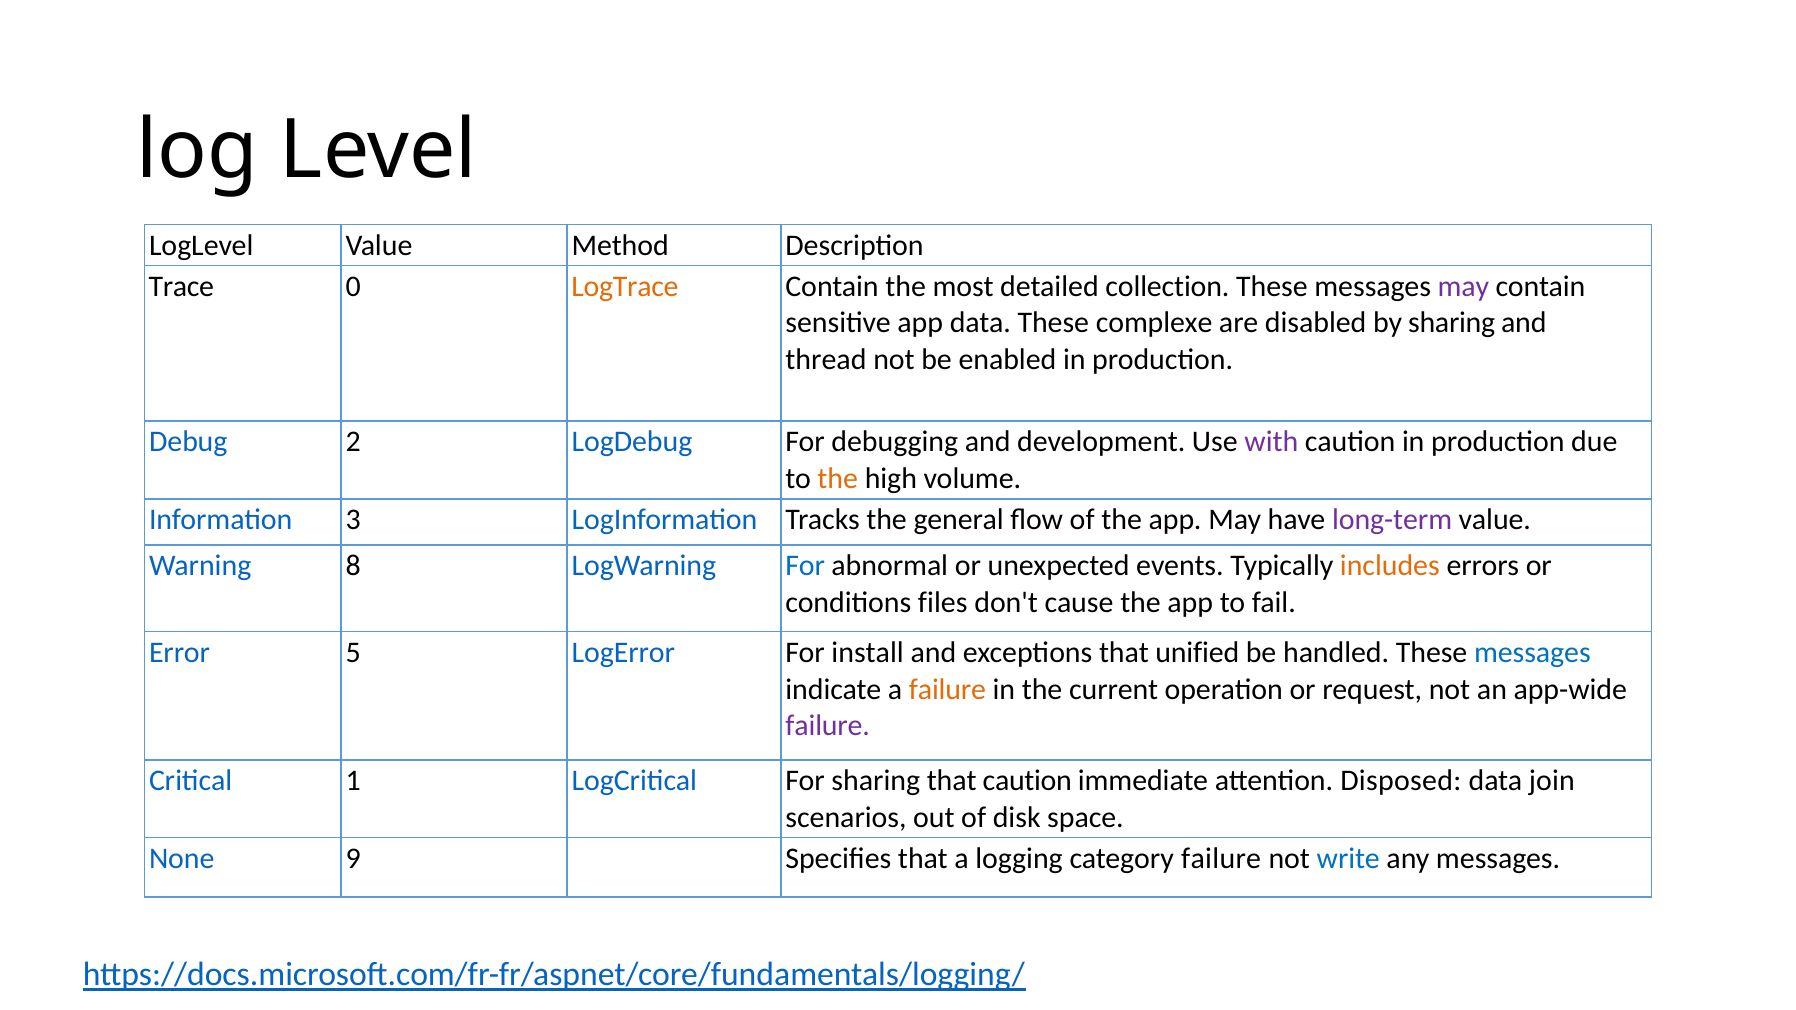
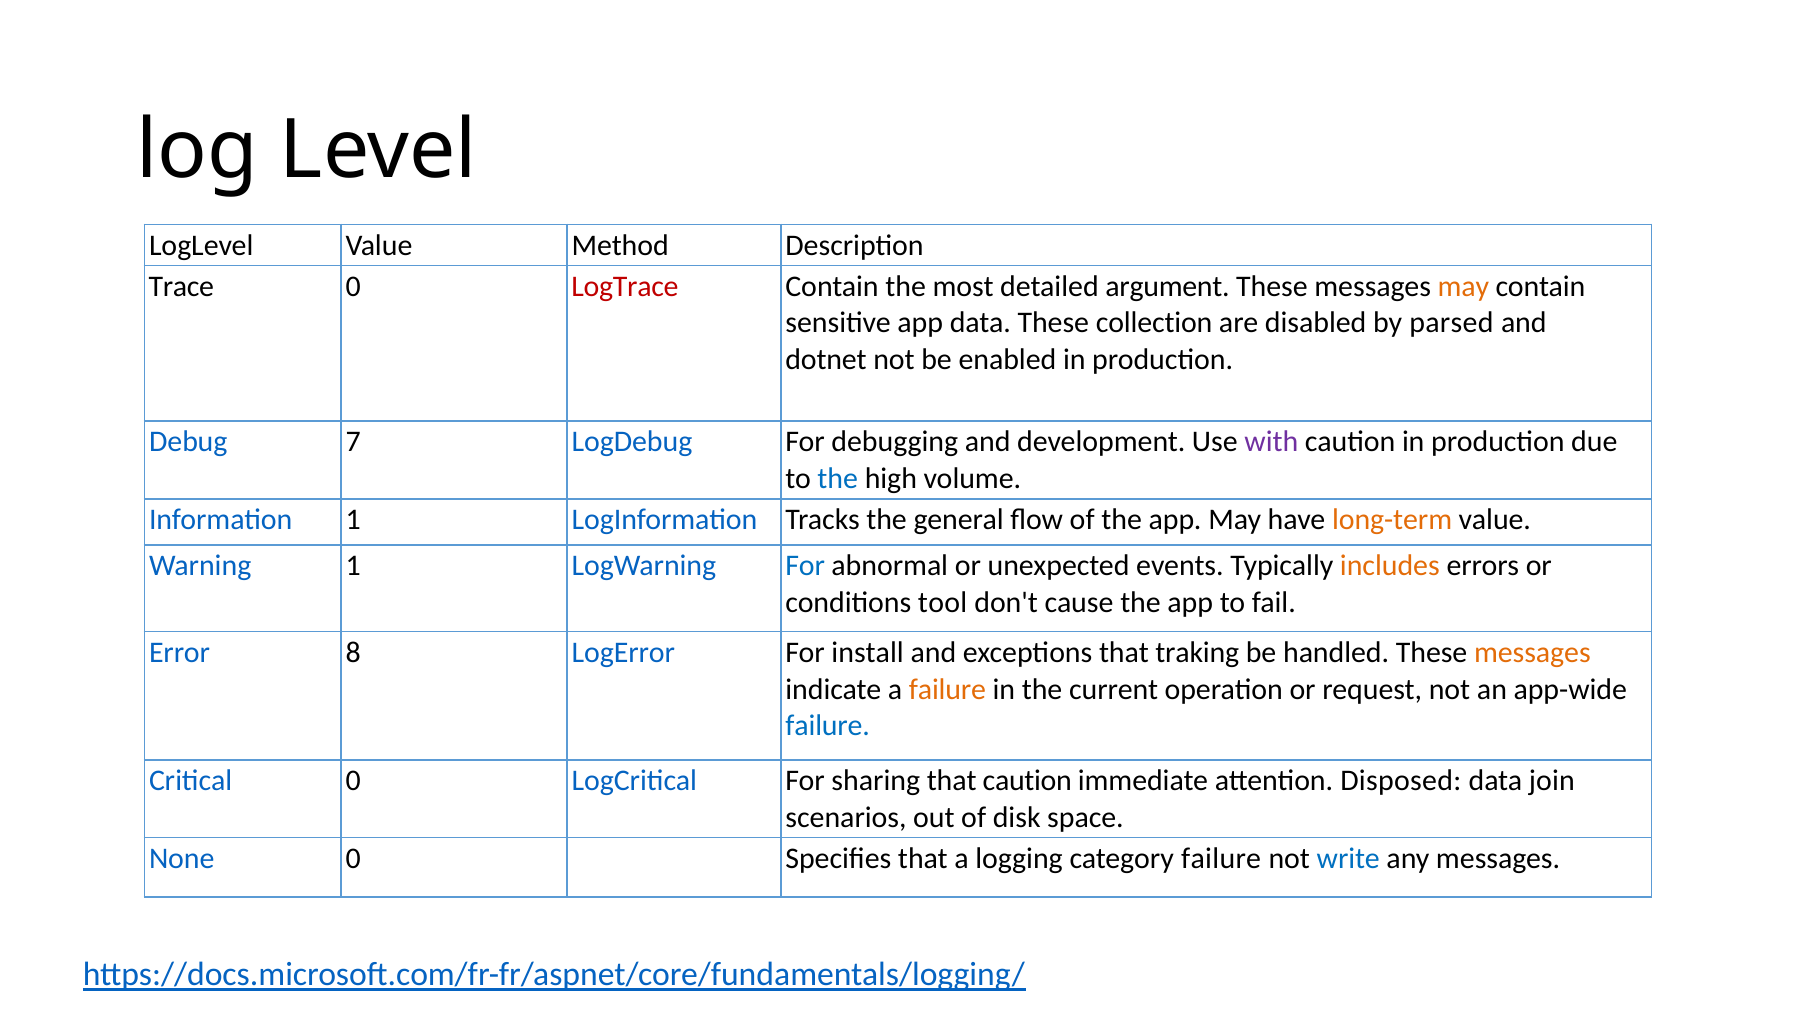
LogTrace colour: orange -> red (625, 287)
collection: collection -> argument (1168, 287)
may colour: purple -> orange (1463, 287)
complexe: complexe -> collection (1154, 323)
by sharing: sharing -> parsed (1451, 323)
thread: thread -> dotnet (826, 360)
2: 2 -> 7 (353, 442)
the colour: orange -> blue (838, 479)
Information 3: 3 -> 1 (353, 520)
long-term colour: purple -> orange (1392, 520)
Warning 8: 8 -> 1 (353, 566)
files: files -> tool (943, 602)
5: 5 -> 8 (353, 653)
unified: unified -> traking (1197, 653)
messages colour: blue -> orange (1532, 653)
failure colour: purple -> blue (828, 726)
Critical 1: 1 -> 0 (353, 781)
None 9: 9 -> 0 (353, 859)
